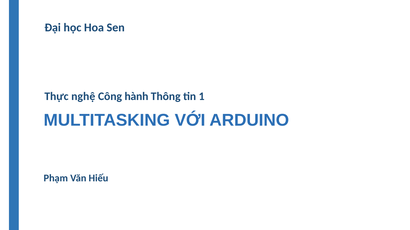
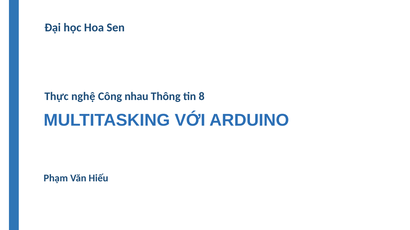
hành: hành -> nhau (136, 97)
1: 1 -> 8 (202, 97)
